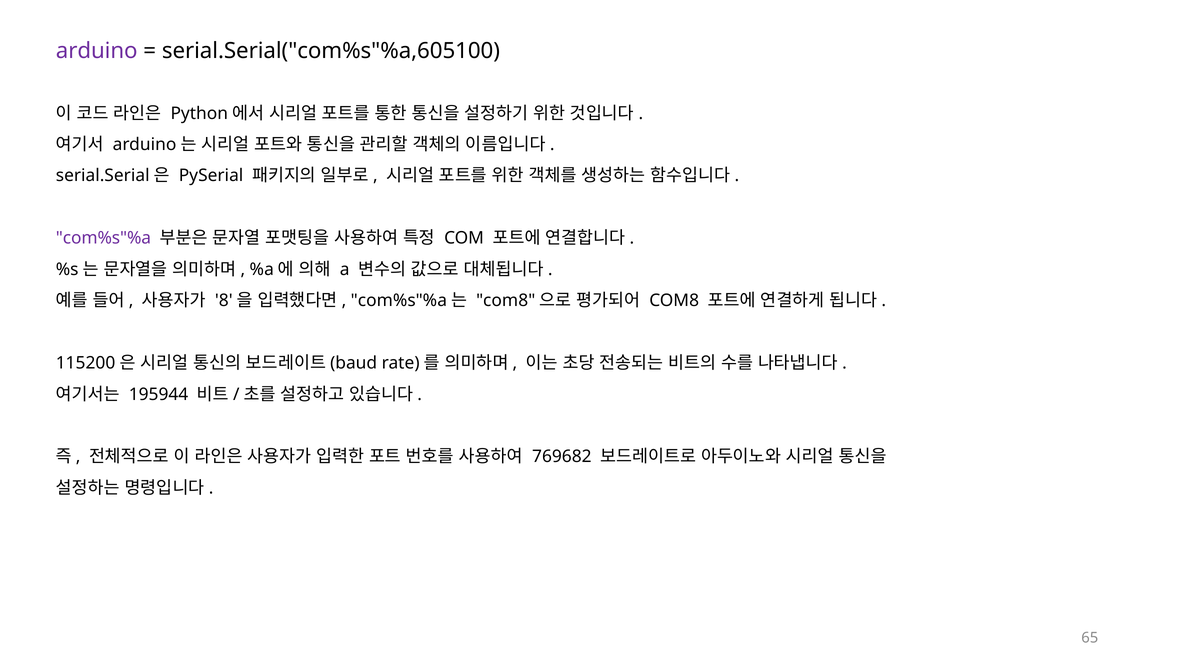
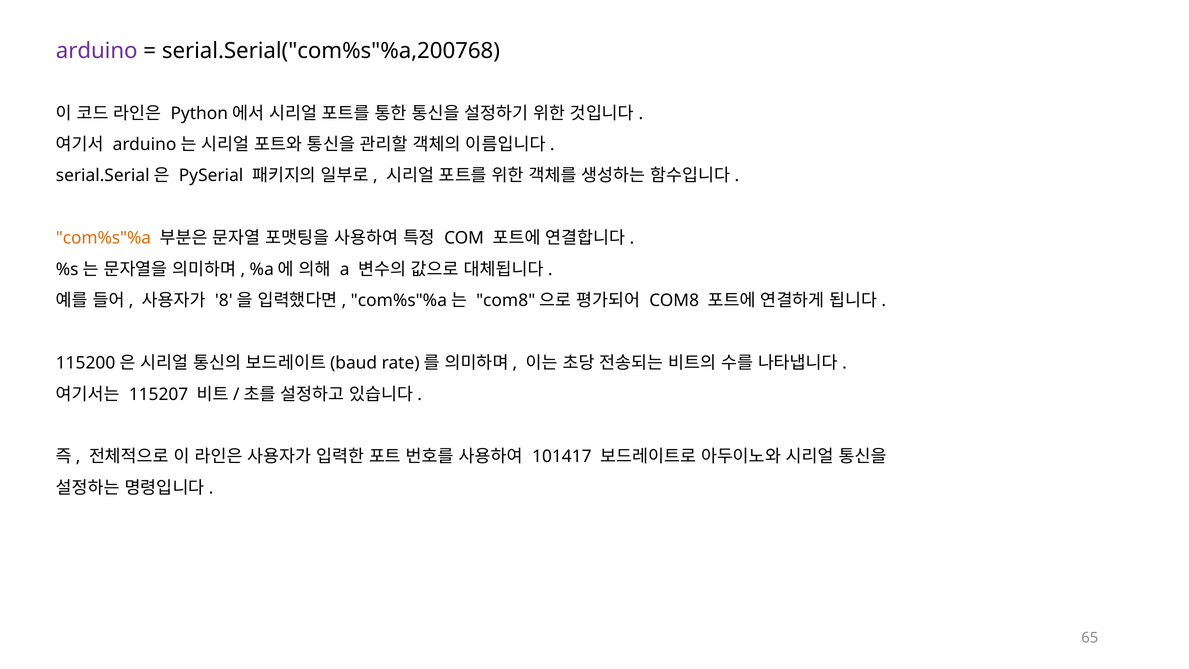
serial.Serial("com%s"%a,605100: serial.Serial("com%s"%a,605100 -> serial.Serial("com%s"%a,200768 (331, 51)
com%s"%a colour: purple -> orange (103, 238)
195944: 195944 -> 115207 (159, 394)
769682: 769682 -> 101417 (562, 457)
